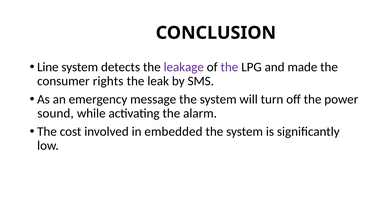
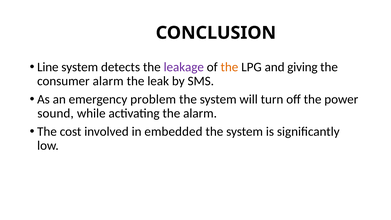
the colour: purple -> orange (229, 67)
made: made -> giving (302, 67)
consumer rights: rights -> alarm (108, 81)
message: message -> problem (153, 99)
